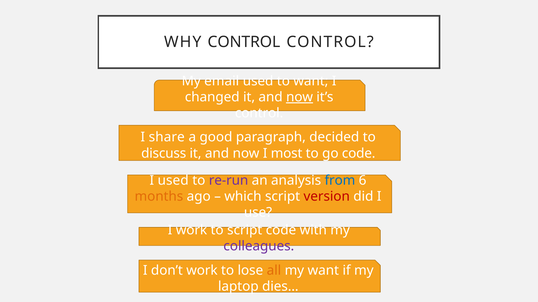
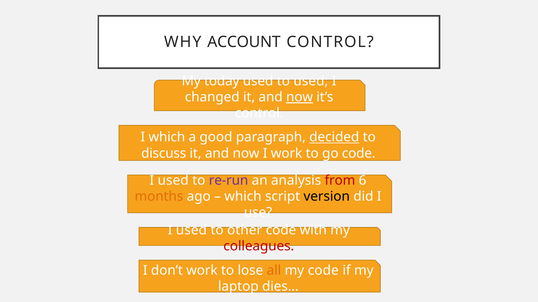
WHY CONTROL: CONTROL -> ACCOUNT (244, 42)
email: email -> today (222, 81)
to want: want -> used (311, 81)
I share: share -> which (167, 137)
decided underline: none -> present (334, 137)
I most: most -> work (287, 154)
from colour: blue -> red (340, 181)
version colour: red -> black (327, 197)
work: work -> used (191, 231)
to script: script -> other (245, 231)
colleagues colour: purple -> red (259, 247)
my want: want -> code (323, 271)
